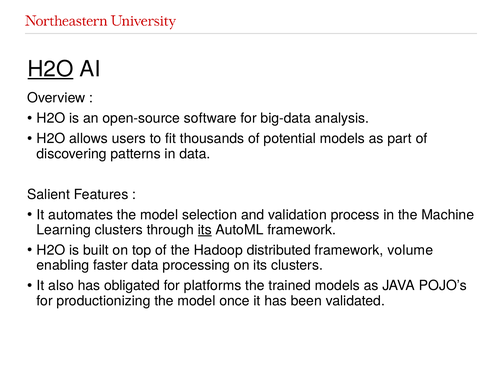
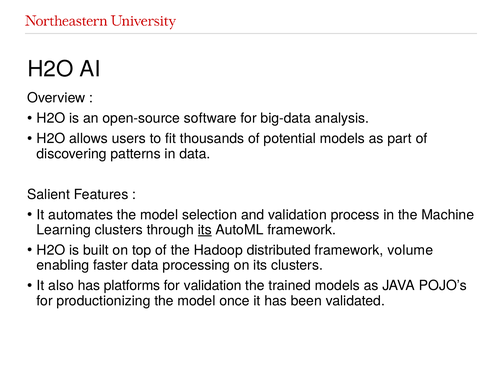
H2O underline: present -> none (50, 69)
obligated: obligated -> platforms (132, 285)
for platforms: platforms -> validation (213, 285)
